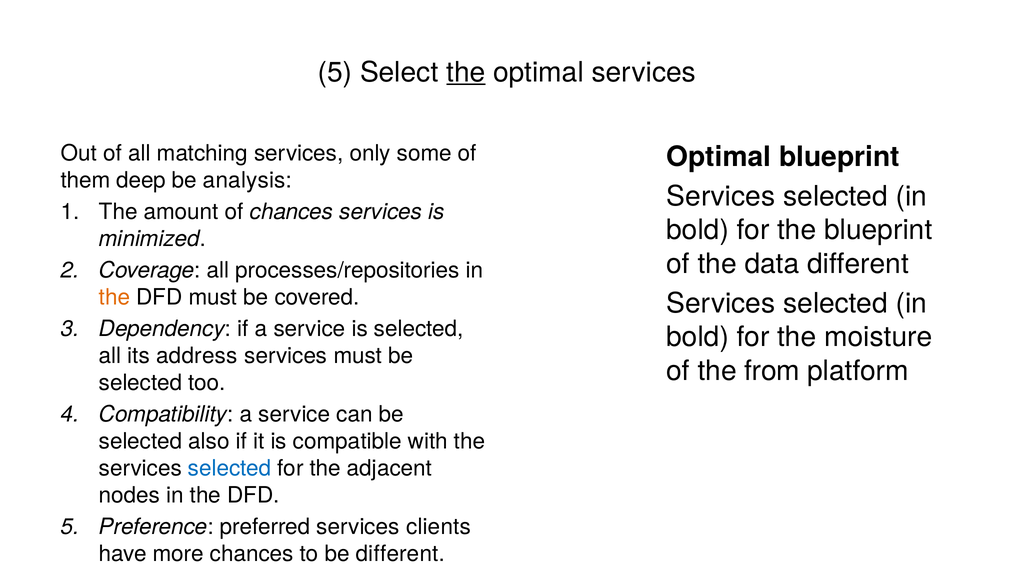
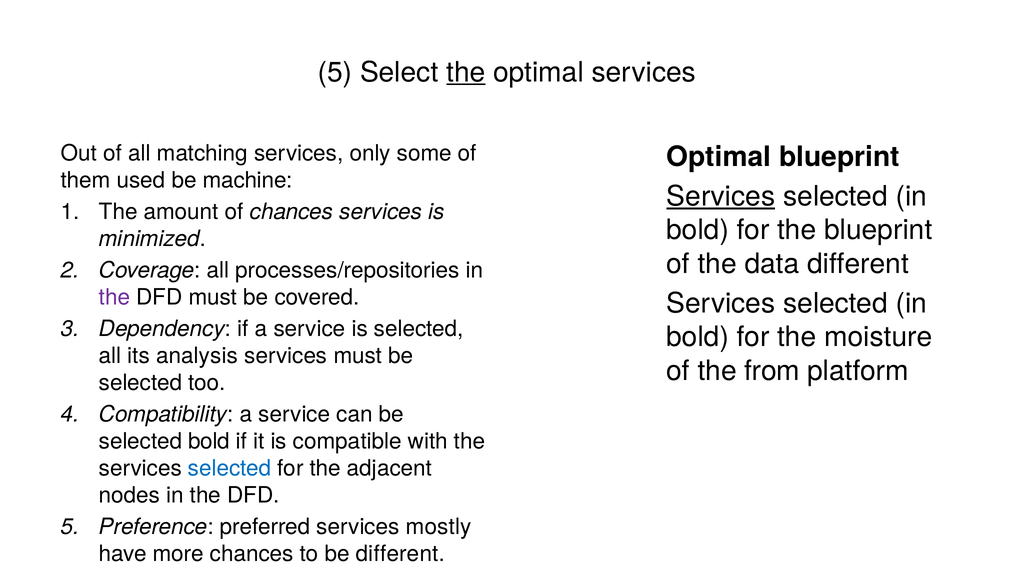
deep: deep -> used (141, 180)
analysis: analysis -> machine (248, 180)
Services underline: none -> present (721, 196)
the colour: orange -> purple (114, 297)
address: address -> analysis (197, 356)
selected also: also -> bold (209, 442)
clients: clients -> mostly (439, 527)
